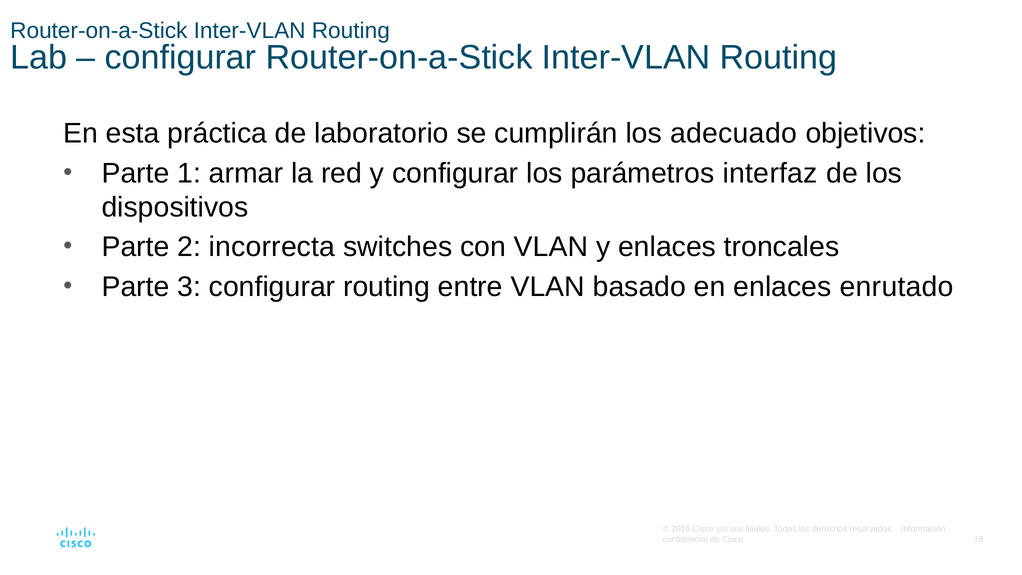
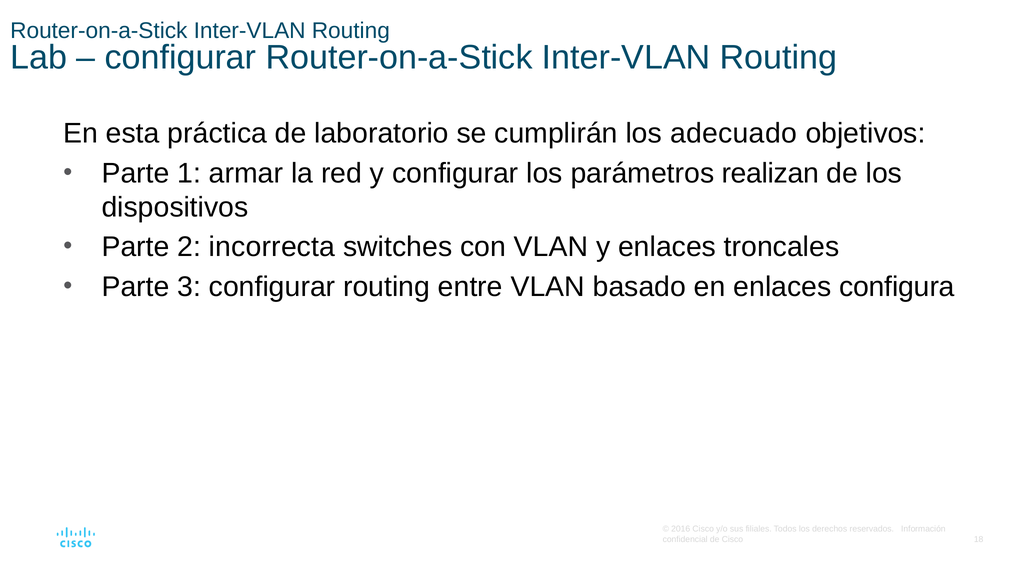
interfaz: interfaz -> realizan (770, 173)
enrutado: enrutado -> configura (897, 287)
